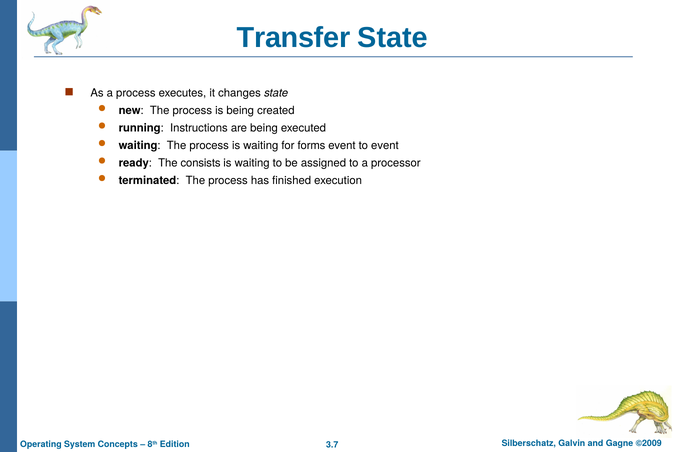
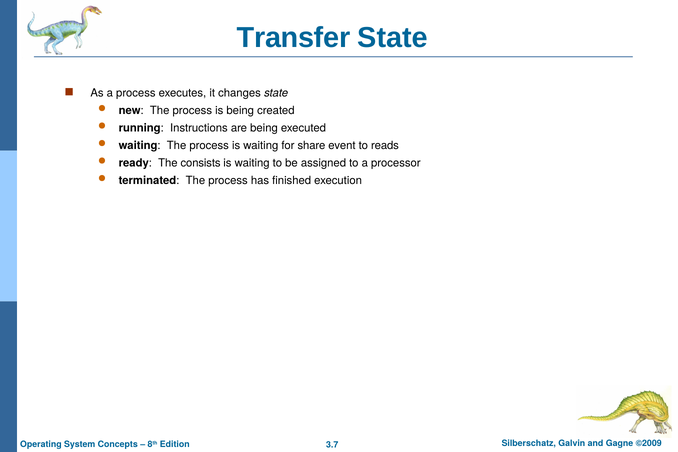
forms: forms -> share (311, 145)
to event: event -> reads (385, 145)
